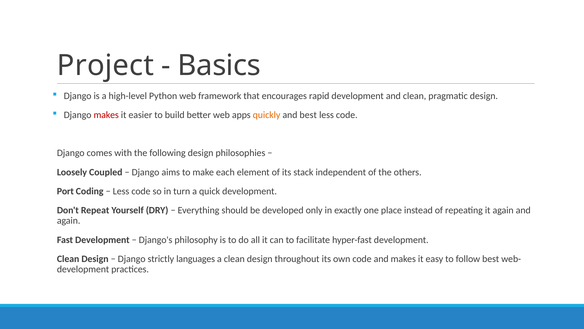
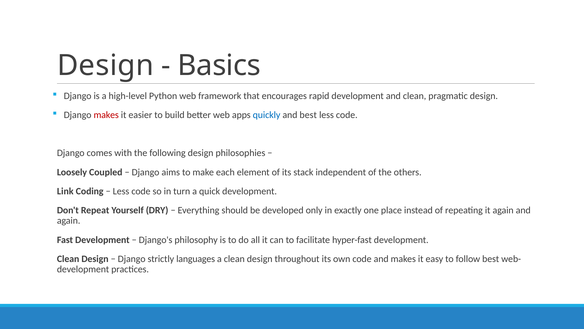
Project: Project -> Design (105, 65)
quickly colour: orange -> blue (267, 115)
Port: Port -> Link (65, 191)
